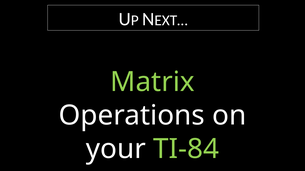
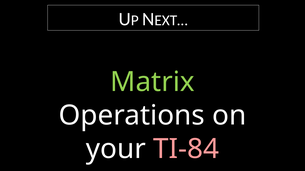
TI-84 colour: light green -> pink (186, 149)
